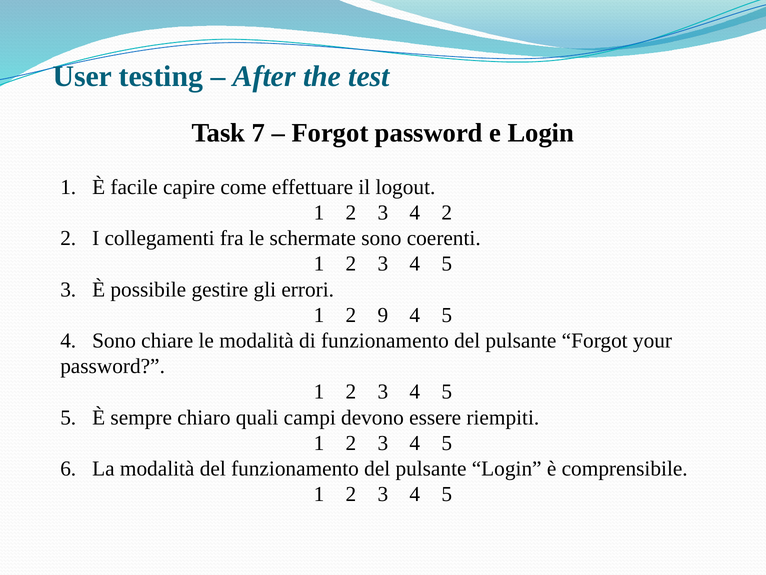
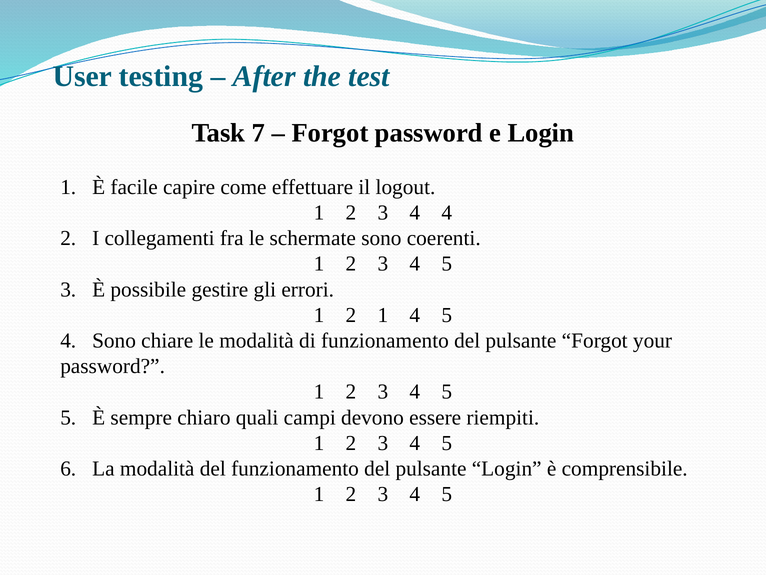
4 2: 2 -> 4 (447, 213)
2 9: 9 -> 1 (383, 315)
